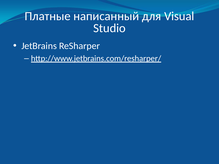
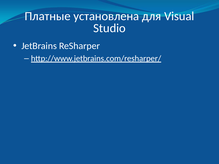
написанный: написанный -> установлена (106, 16)
